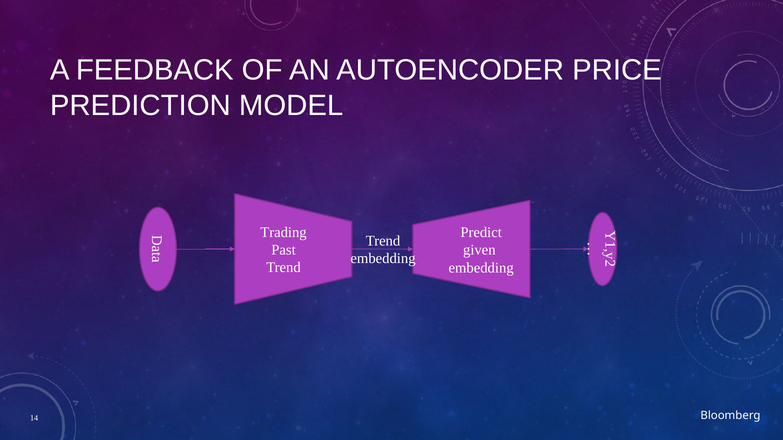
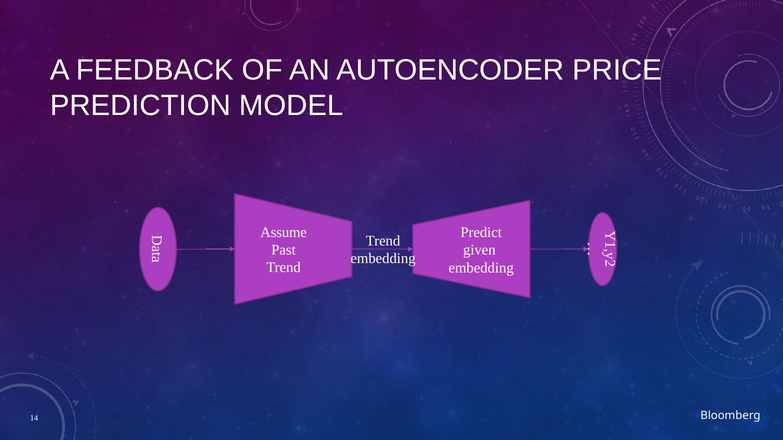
Trading: Trading -> Assume (284, 233)
